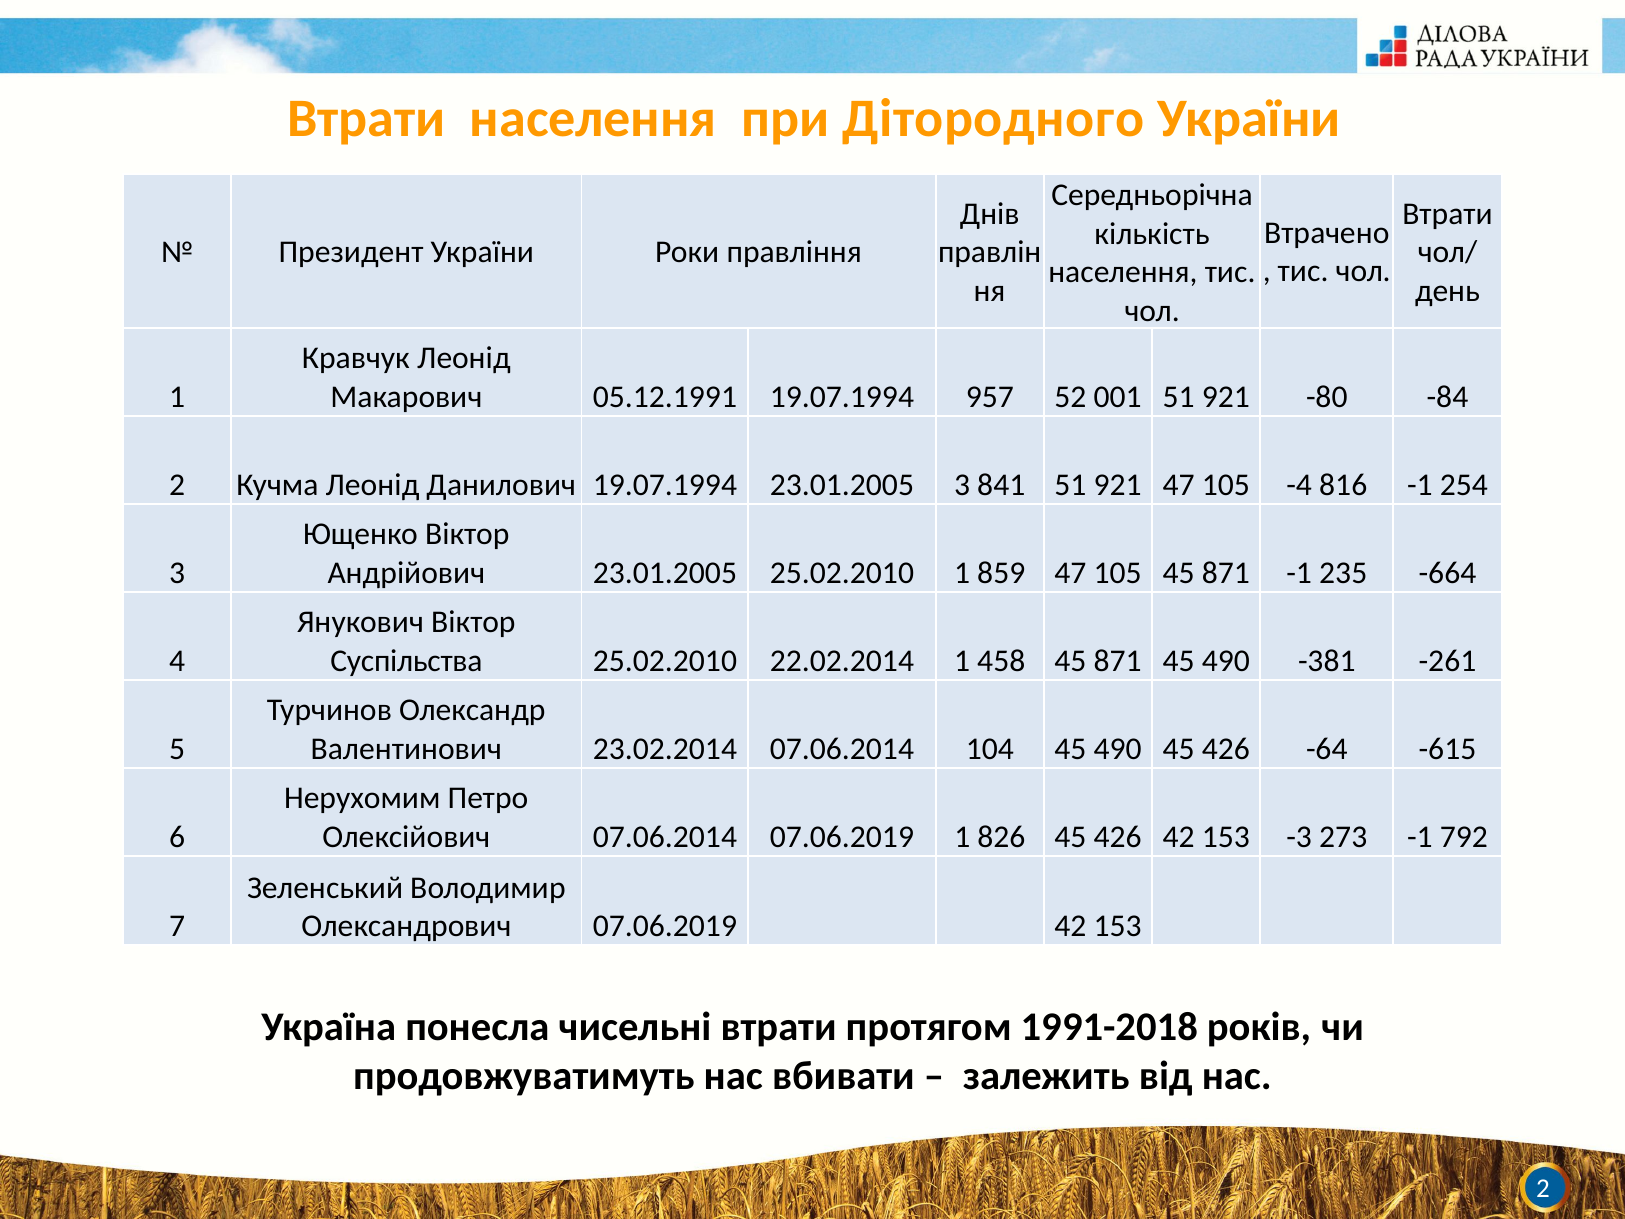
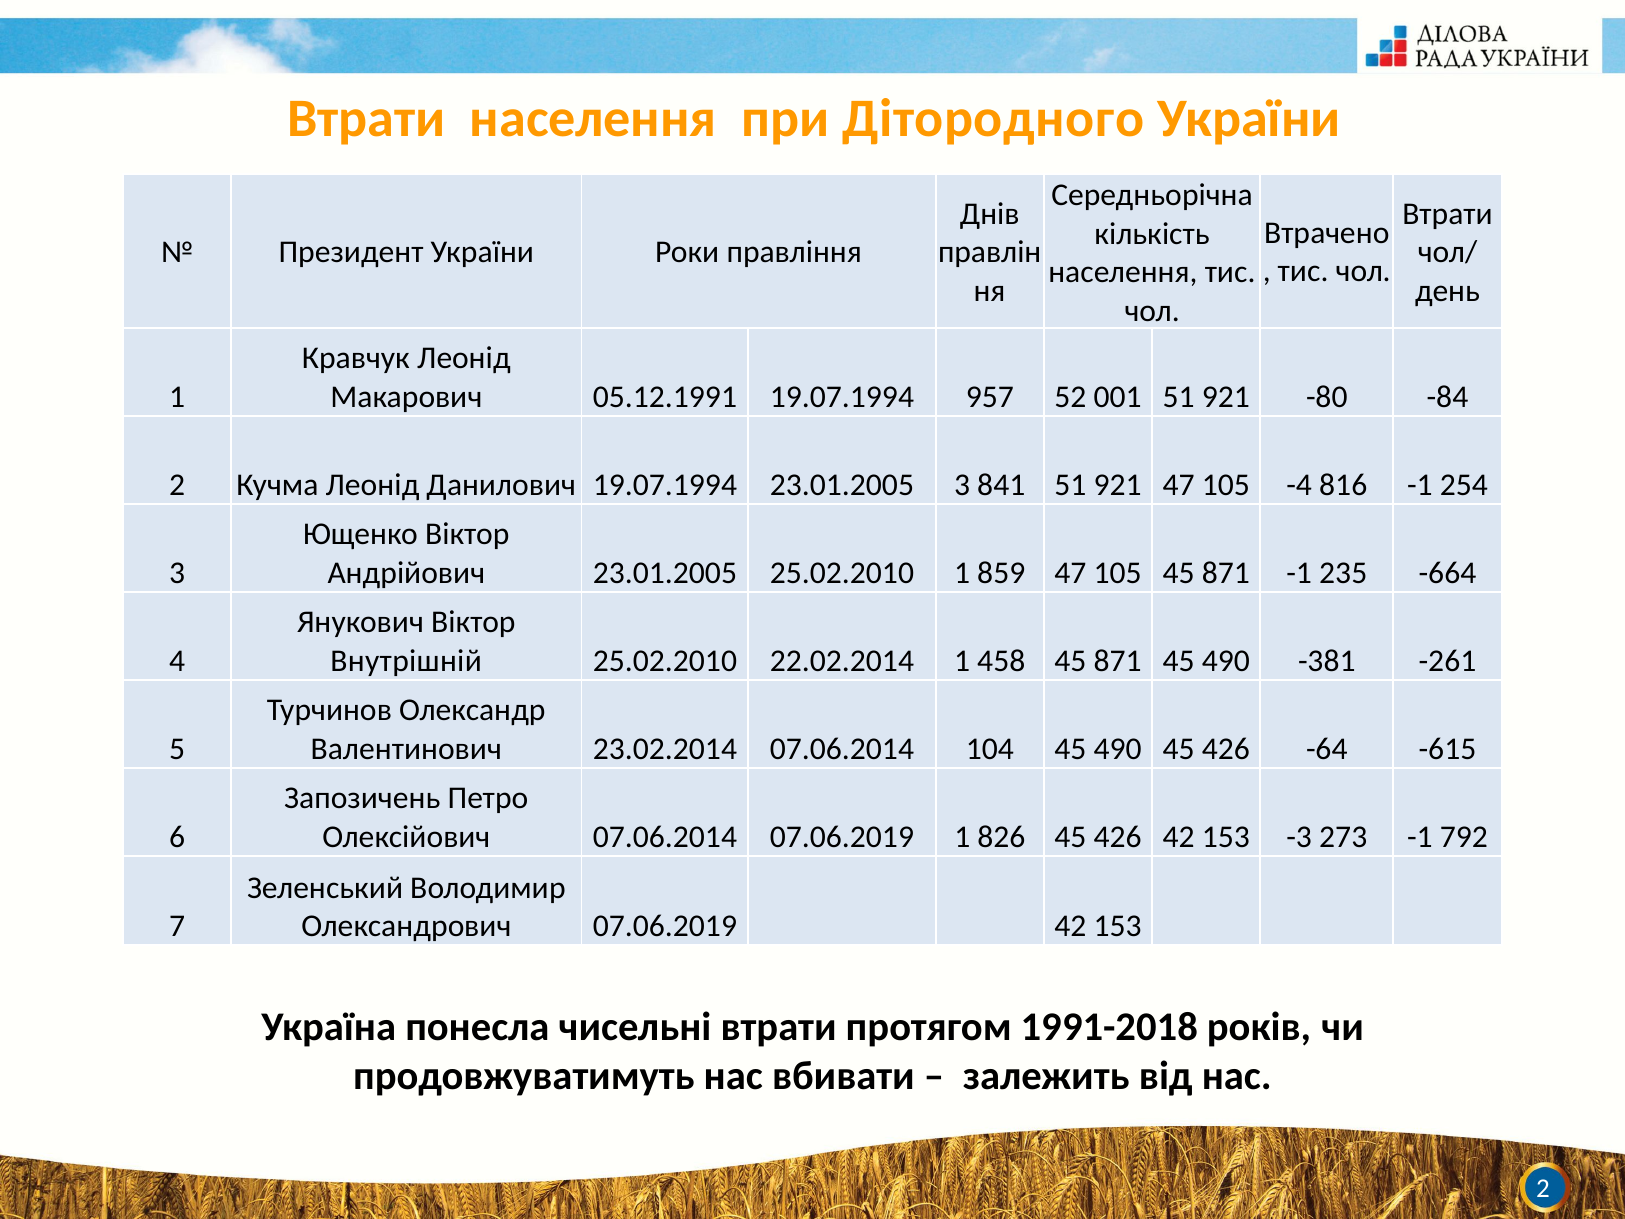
Суспільства: Суспільства -> Внутрішній (406, 661)
Нерухомим: Нерухомим -> Запозичень (362, 798)
